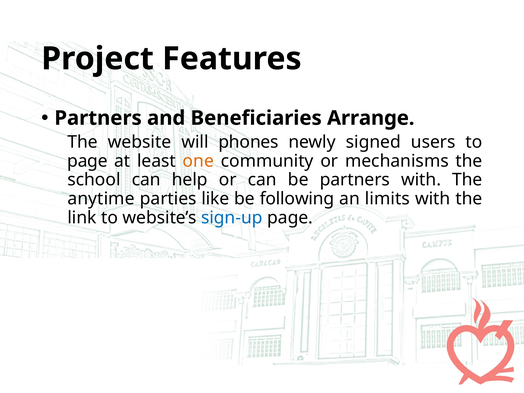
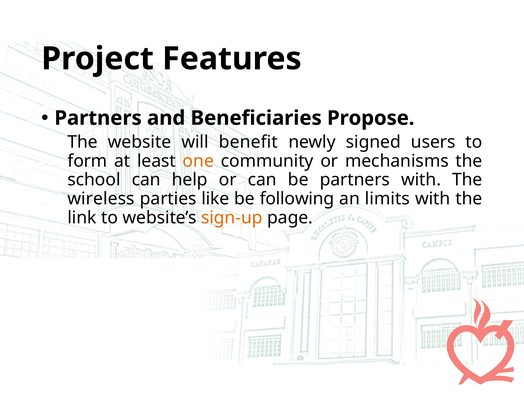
Arrange: Arrange -> Propose (371, 118)
phones: phones -> benefit (248, 142)
page: page -> form (87, 161)
anytime: anytime -> wireless (101, 199)
sign-up colour: blue -> orange (232, 218)
